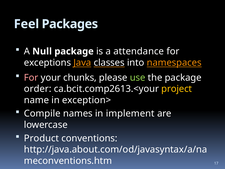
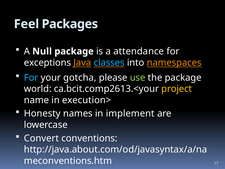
classes colour: white -> light blue (109, 63)
For colour: pink -> light blue (31, 77)
chunks: chunks -> gotcha (80, 77)
order: order -> world (38, 89)
exception>: exception> -> execution> (87, 100)
Compile: Compile -> Honesty (42, 113)
Product: Product -> Convert (41, 138)
